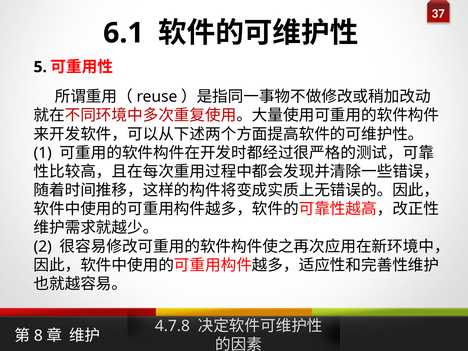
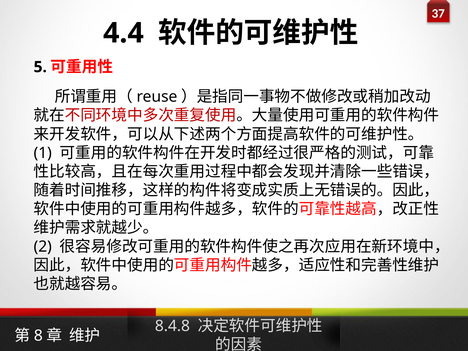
6.1: 6.1 -> 4.4 (123, 33)
4.7.8: 4.7.8 -> 8.4.8 (172, 326)
